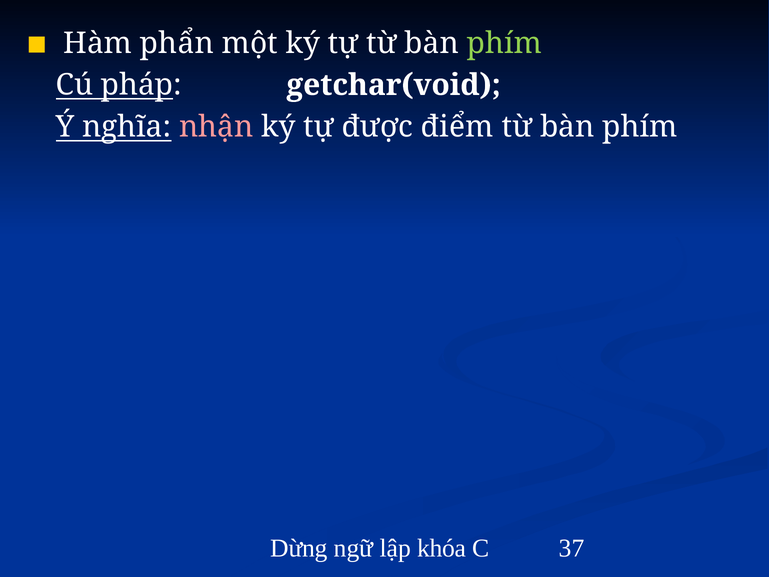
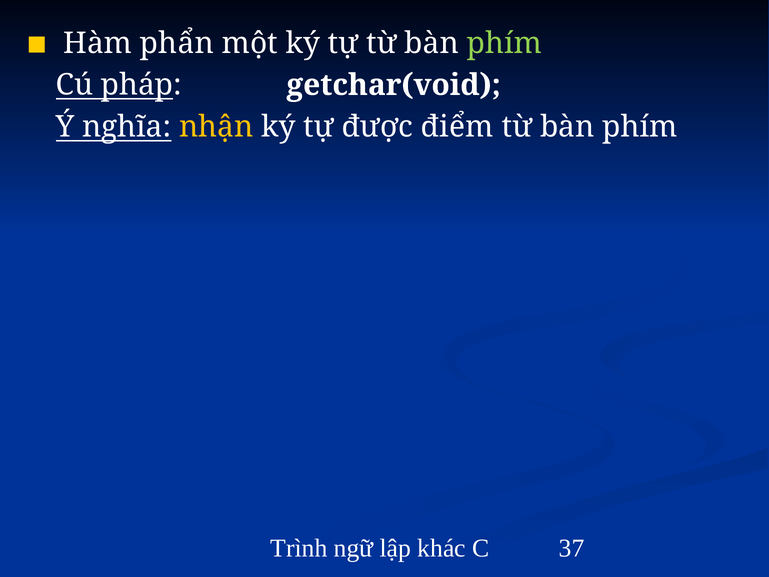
nhận colour: pink -> yellow (216, 127)
Dừng: Dừng -> Trình (299, 548)
khóa: khóa -> khác (442, 548)
